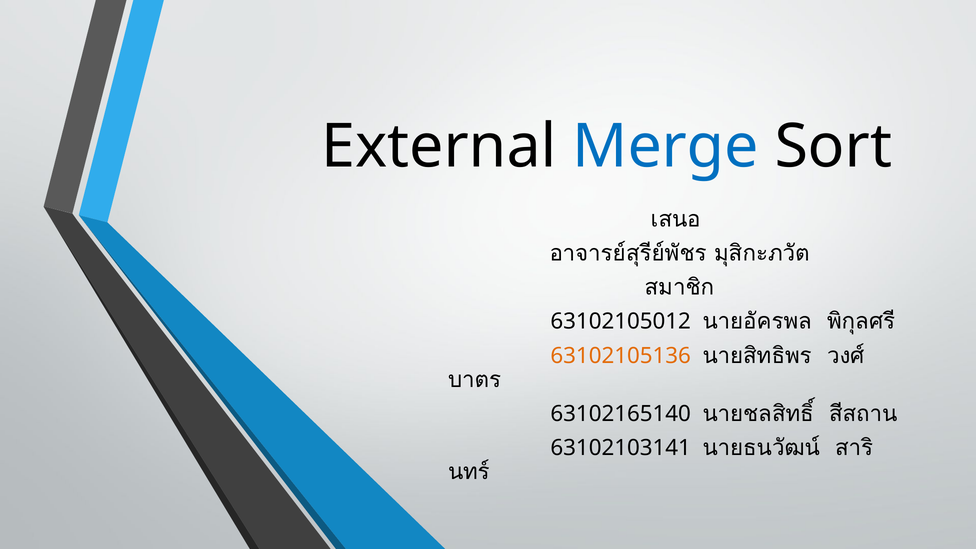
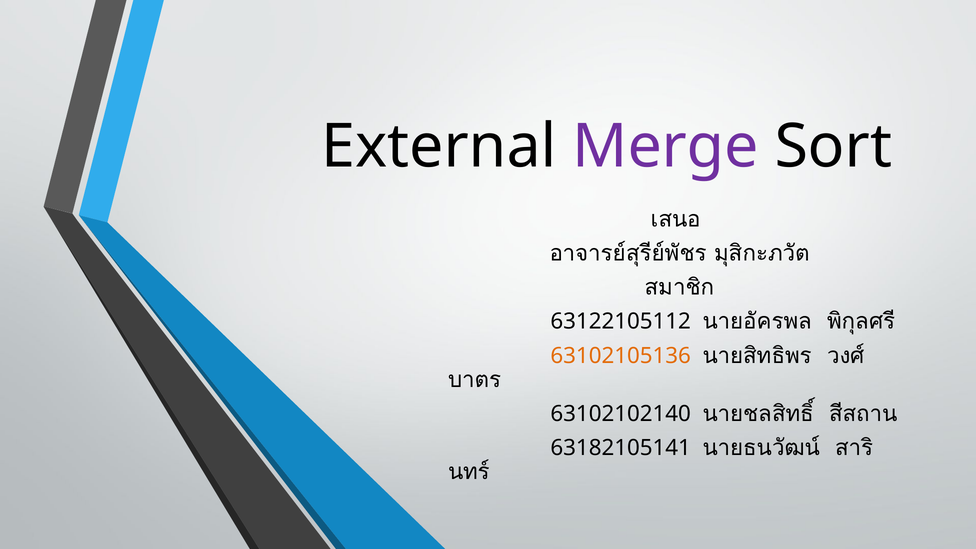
Merge colour: blue -> purple (666, 146)
63102105012: 63102105012 -> 63122105112 (621, 322)
63102165140: 63102165140 -> 63102102140 (621, 414)
63102103141: 63102103141 -> 63182105141 (621, 448)
